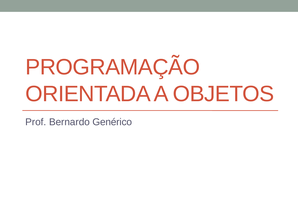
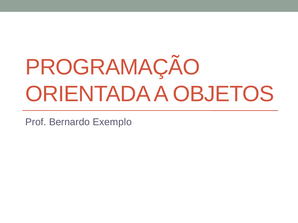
Genérico: Genérico -> Exemplo (112, 122)
